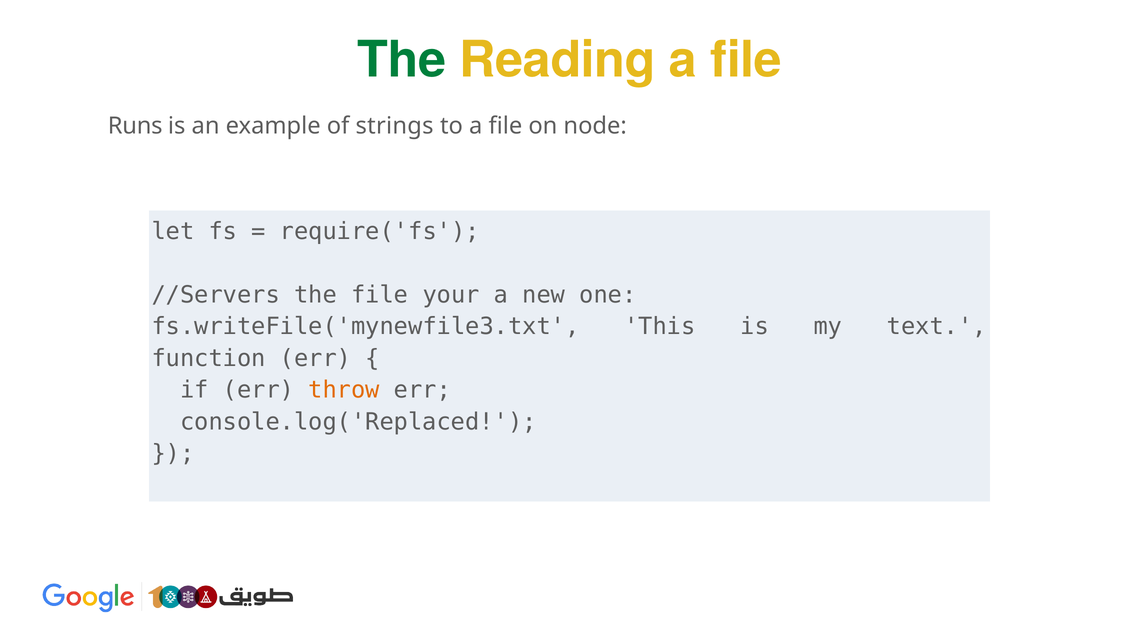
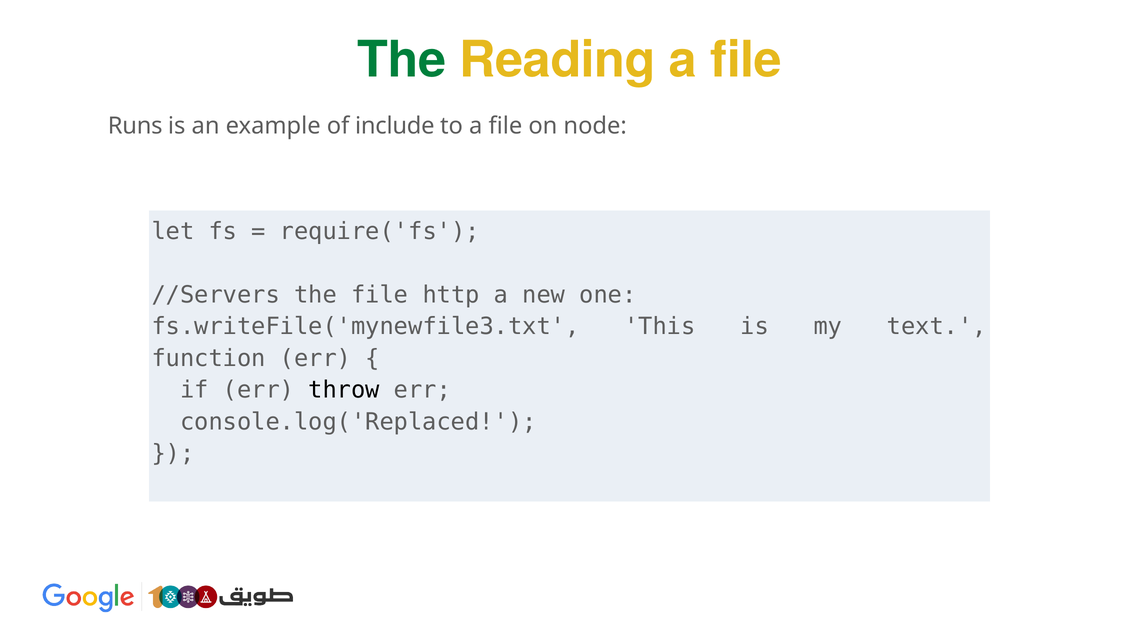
strings: strings -> include (395, 126)
your: your -> http (451, 295)
throw colour: orange -> black (344, 391)
